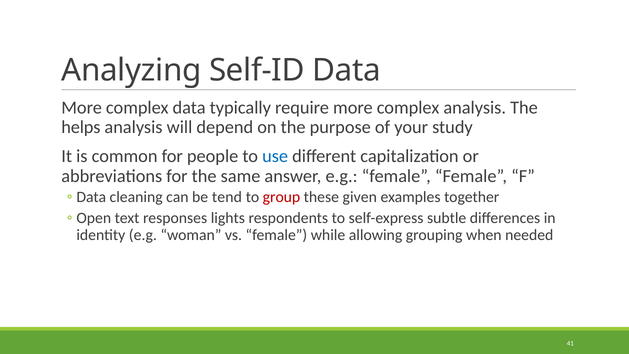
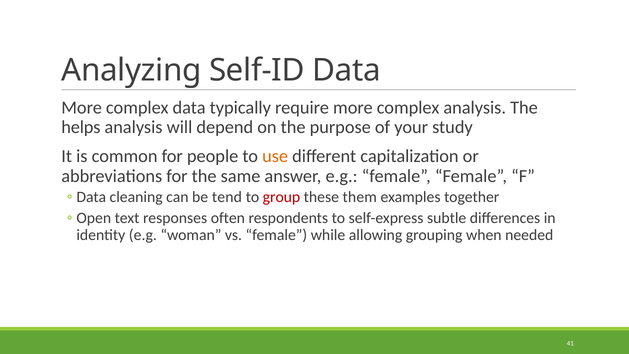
use colour: blue -> orange (275, 156)
given: given -> them (360, 197)
lights: lights -> often (228, 218)
